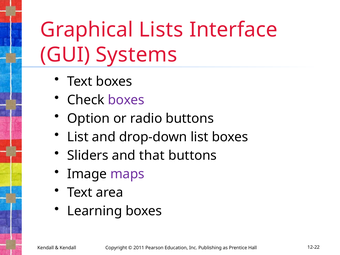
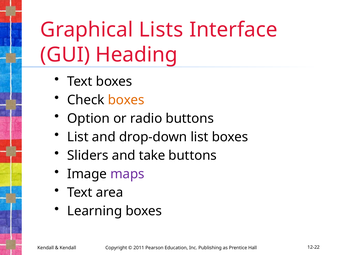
Systems: Systems -> Heading (137, 55)
boxes colour: purple -> orange (126, 100)
that: that -> take (152, 156)
